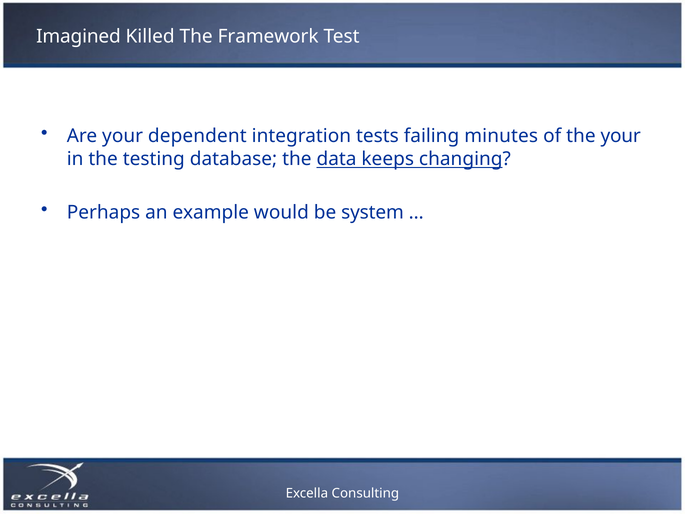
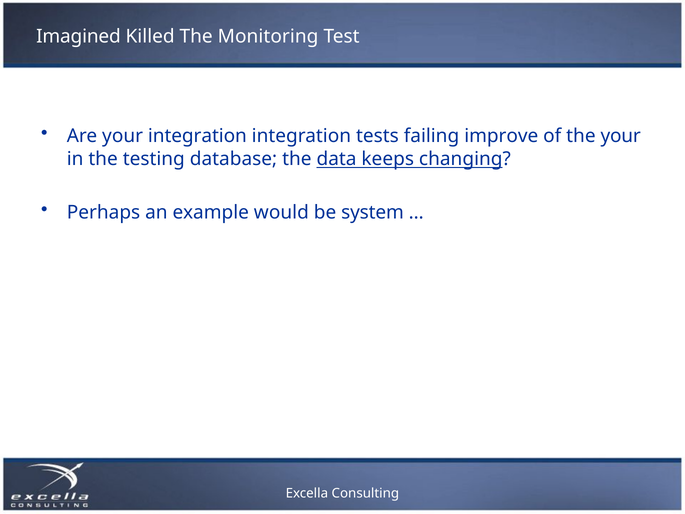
Framework: Framework -> Monitoring (268, 37)
your dependent: dependent -> integration (197, 136)
minutes: minutes -> improve (501, 136)
